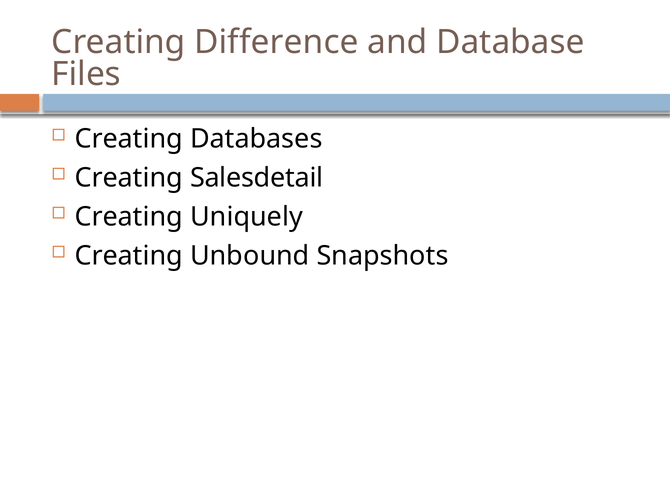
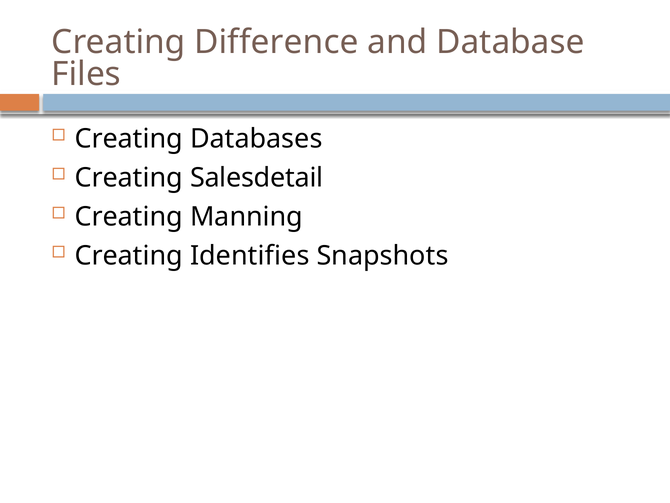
Uniquely: Uniquely -> Manning (247, 216)
Unbound: Unbound -> Identifies (250, 255)
